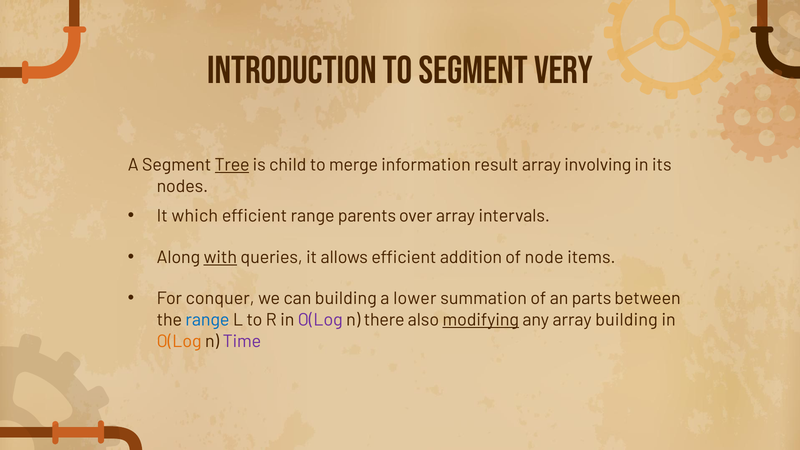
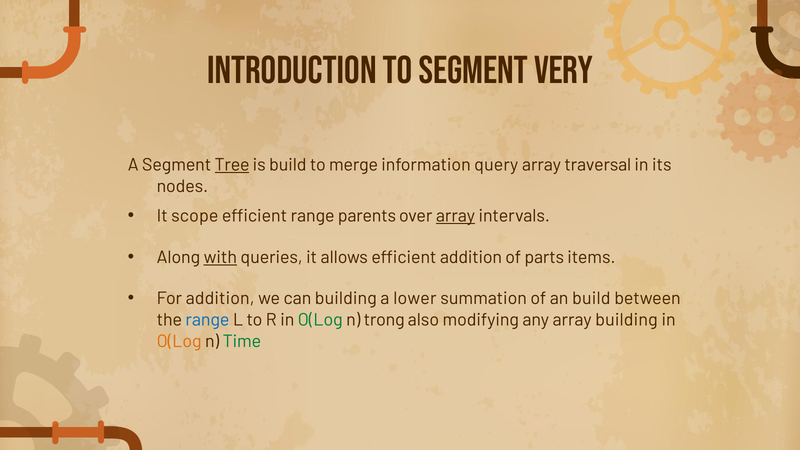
is child: child -> build (288, 165)
result: result -> query (496, 165)
involving: involving -> traversal (598, 165)
which: which -> scope (195, 216)
array underline: none -> present (455, 216)
node: node -> parts (544, 257)
For conquer: conquer -> addition (220, 299)
an parts: parts -> build (591, 299)
O(Log colour: purple -> green (320, 320)
there: there -> trong (384, 320)
modifying underline: present -> none (481, 320)
Time colour: purple -> green (242, 341)
